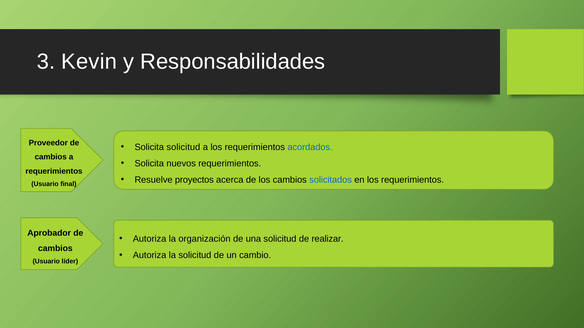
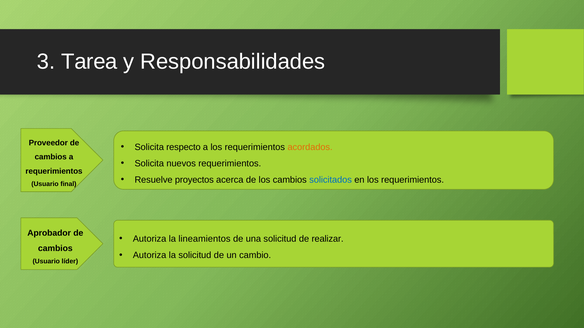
Kevin: Kevin -> Tarea (89, 62)
Solicita solicitud: solicitud -> respecto (183, 147)
acordados colour: blue -> orange (310, 147)
organización: organización -> lineamientos (204, 239)
